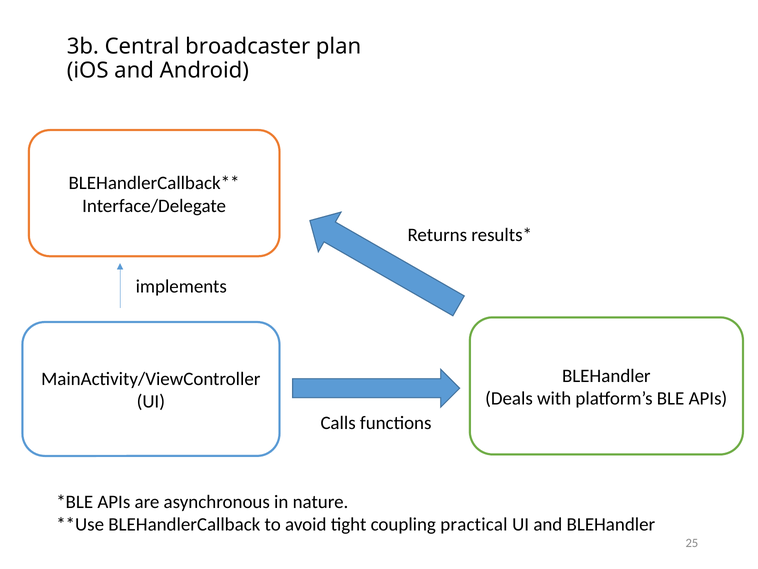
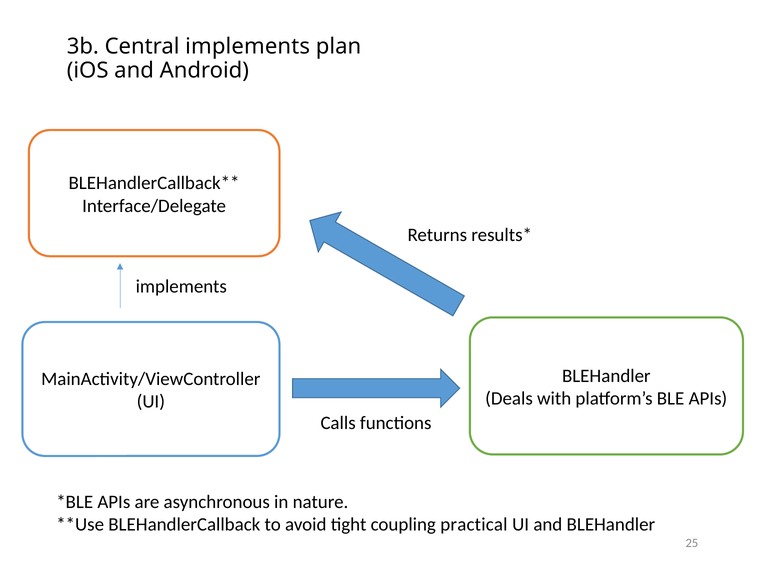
Central broadcaster: broadcaster -> implements (248, 46)
